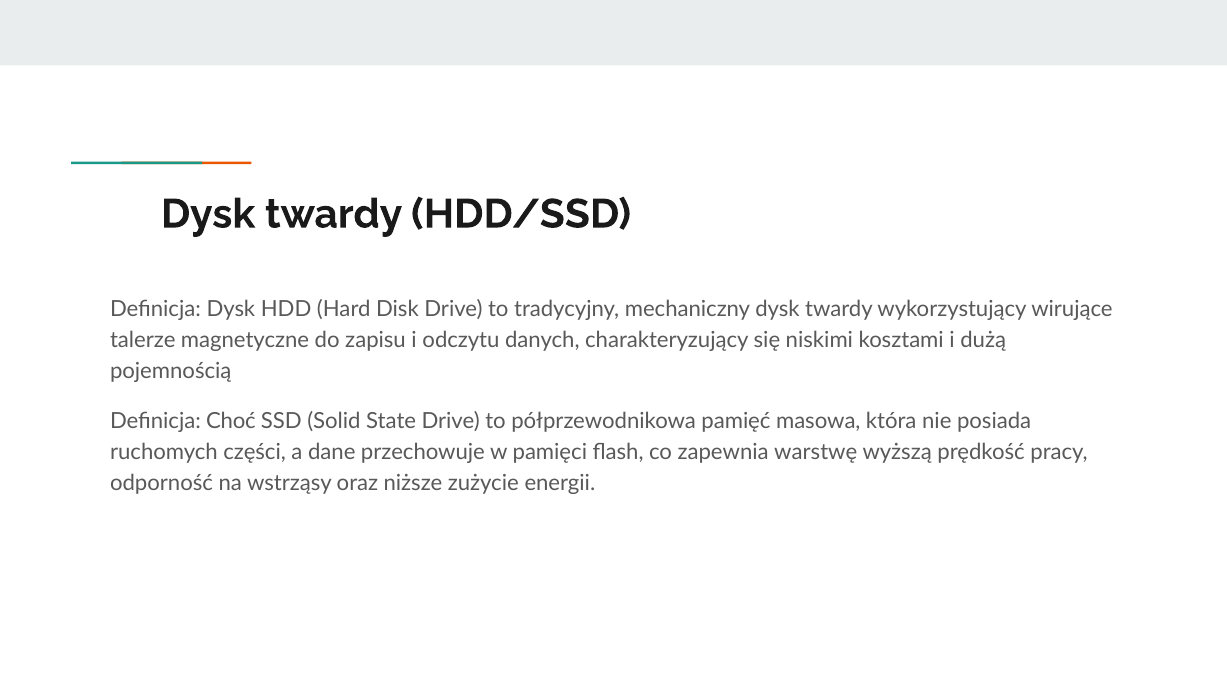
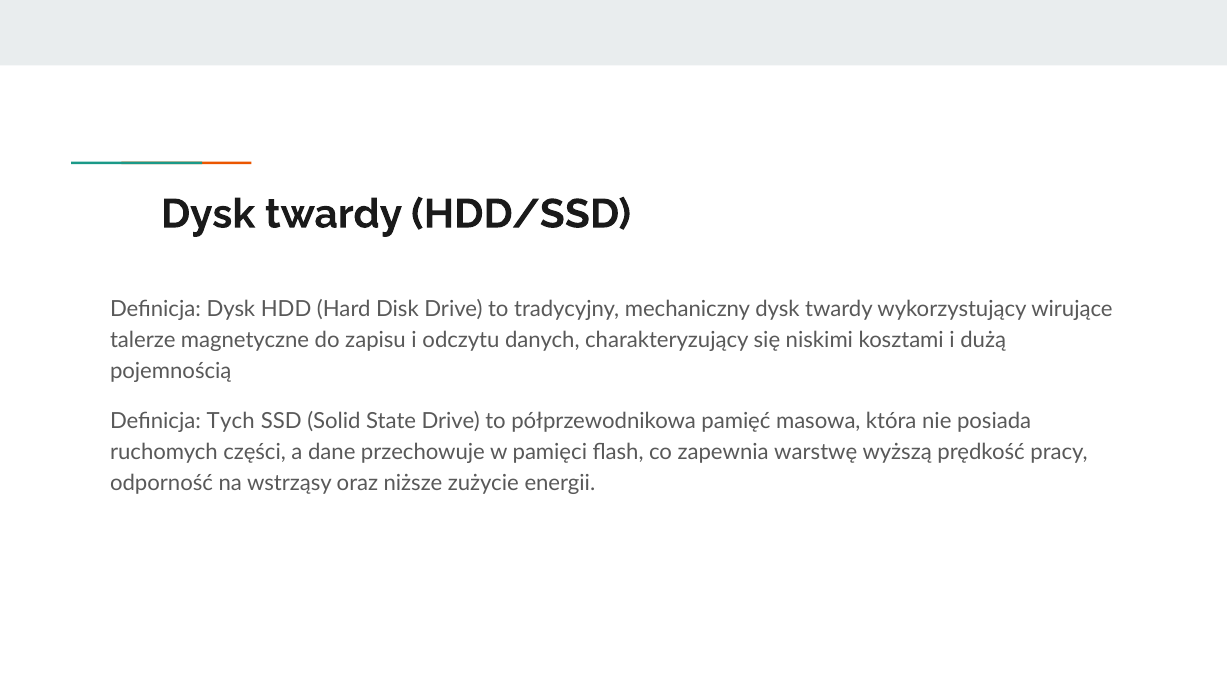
Choć: Choć -> Tych (231, 422)
